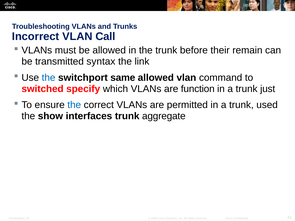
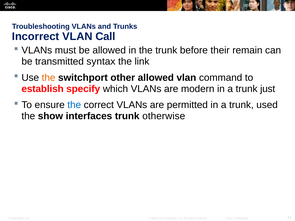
the colour: blue -> orange (49, 78)
same: same -> other (123, 78)
switched: switched -> establish (43, 89)
function: function -> modern (198, 89)
aggregate: aggregate -> otherwise (164, 116)
